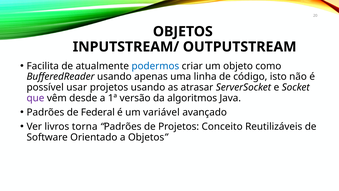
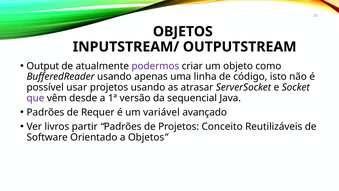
Facilita: Facilita -> Output (43, 66)
podermos colour: blue -> purple (155, 66)
algoritmos: algoritmos -> sequencial (192, 98)
Federal: Federal -> Requer (98, 112)
torna: torna -> partir (85, 126)
